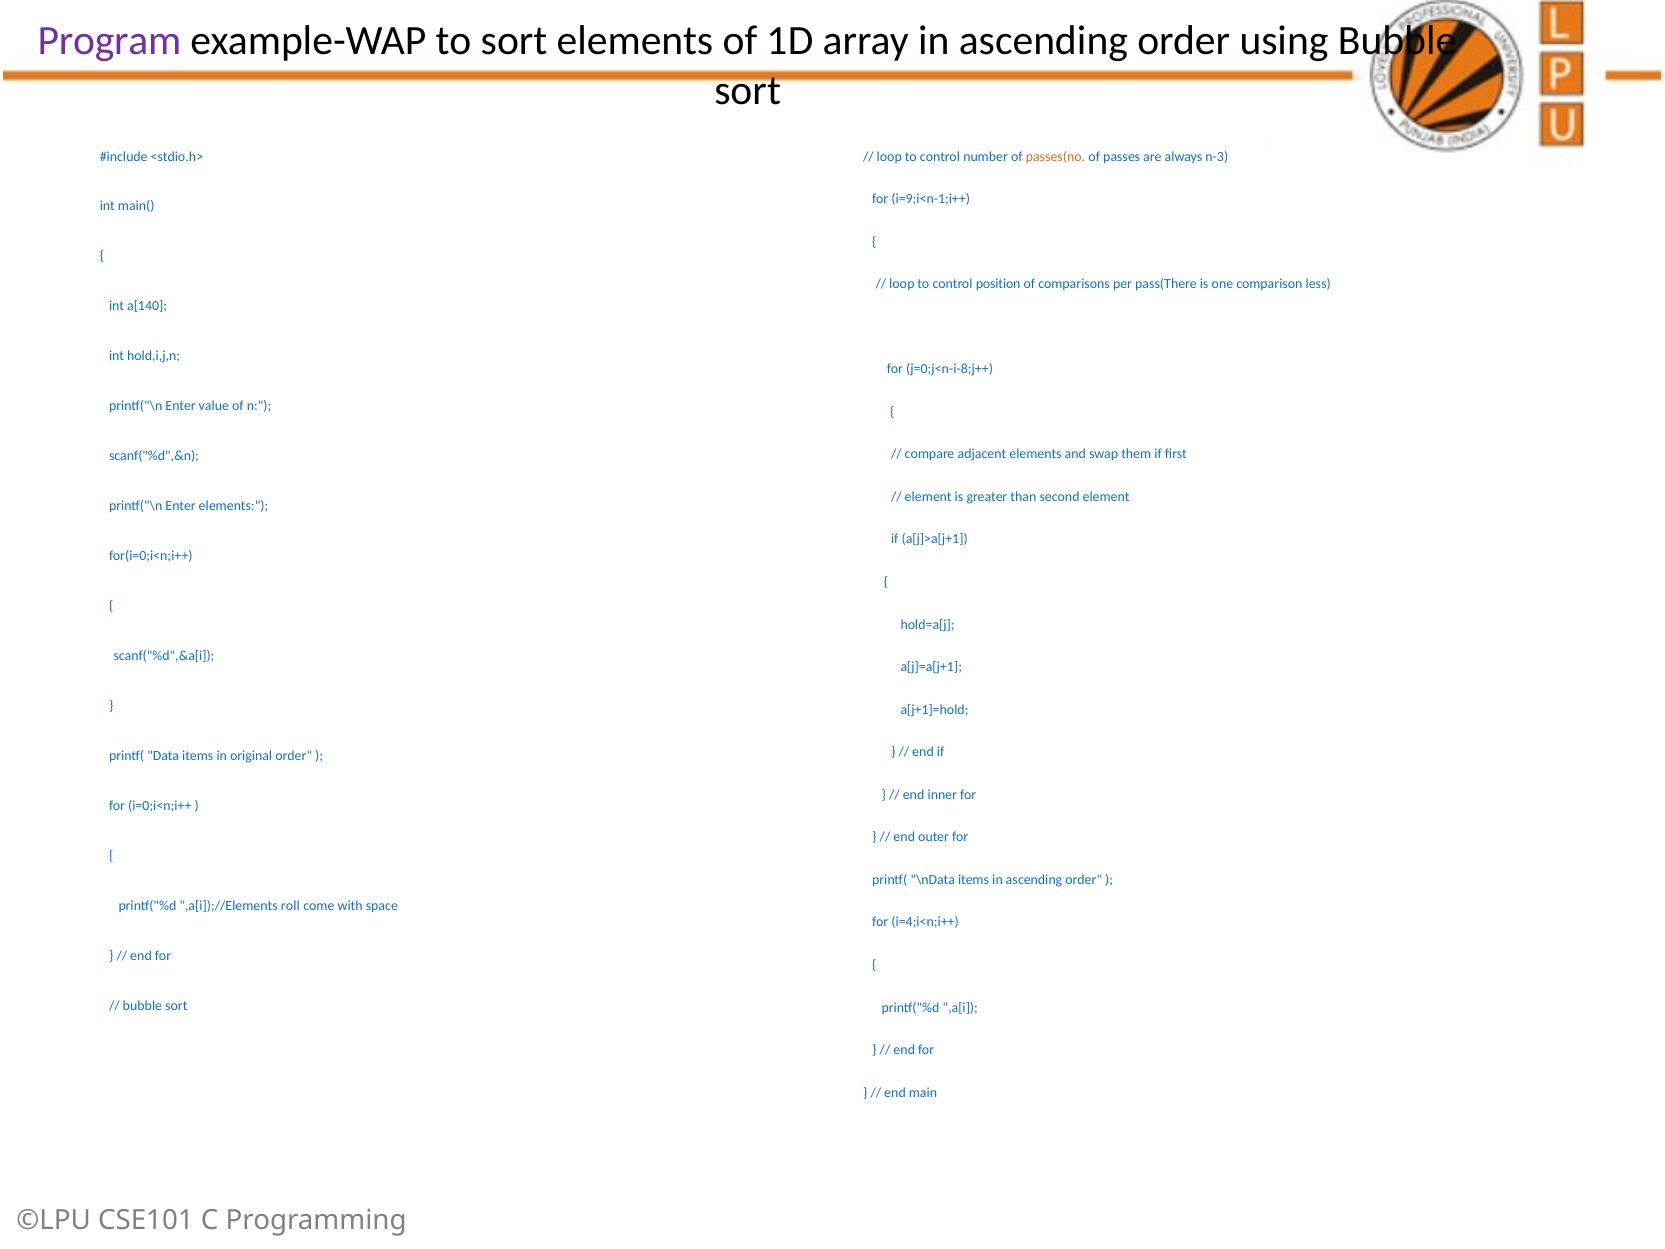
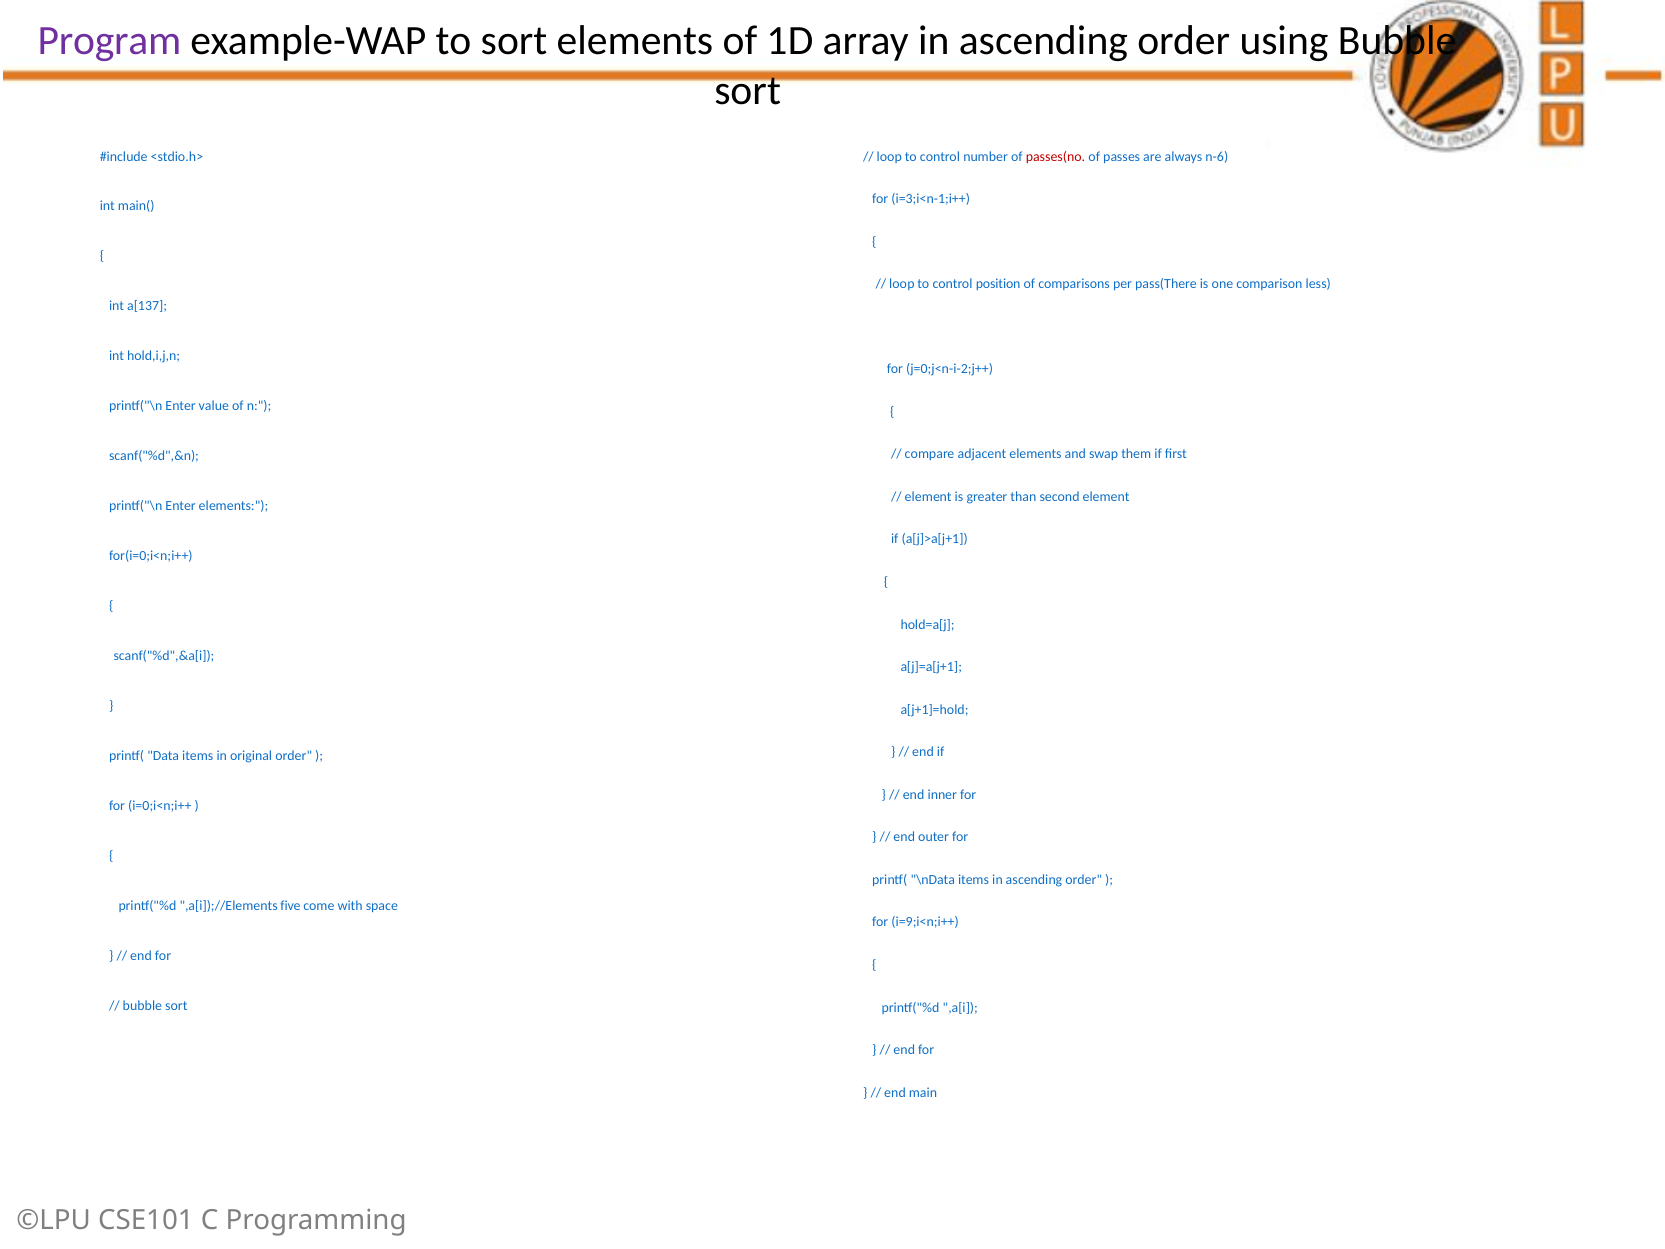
passes(no colour: orange -> red (1055, 156)
n-3: n-3 -> n-6 (1217, 156)
i=9;i<n-1;i++: i=9;i<n-1;i++ -> i=3;i<n-1;i++ (931, 199)
a[140: a[140 -> a[137 (147, 306)
j=0;j<n-i-8;j++: j=0;j<n-i-8;j++ -> j=0;j<n-i-2;j++ (950, 369)
roll: roll -> five (291, 906)
i=4;i<n;i++: i=4;i<n;i++ -> i=9;i<n;i++ (925, 922)
